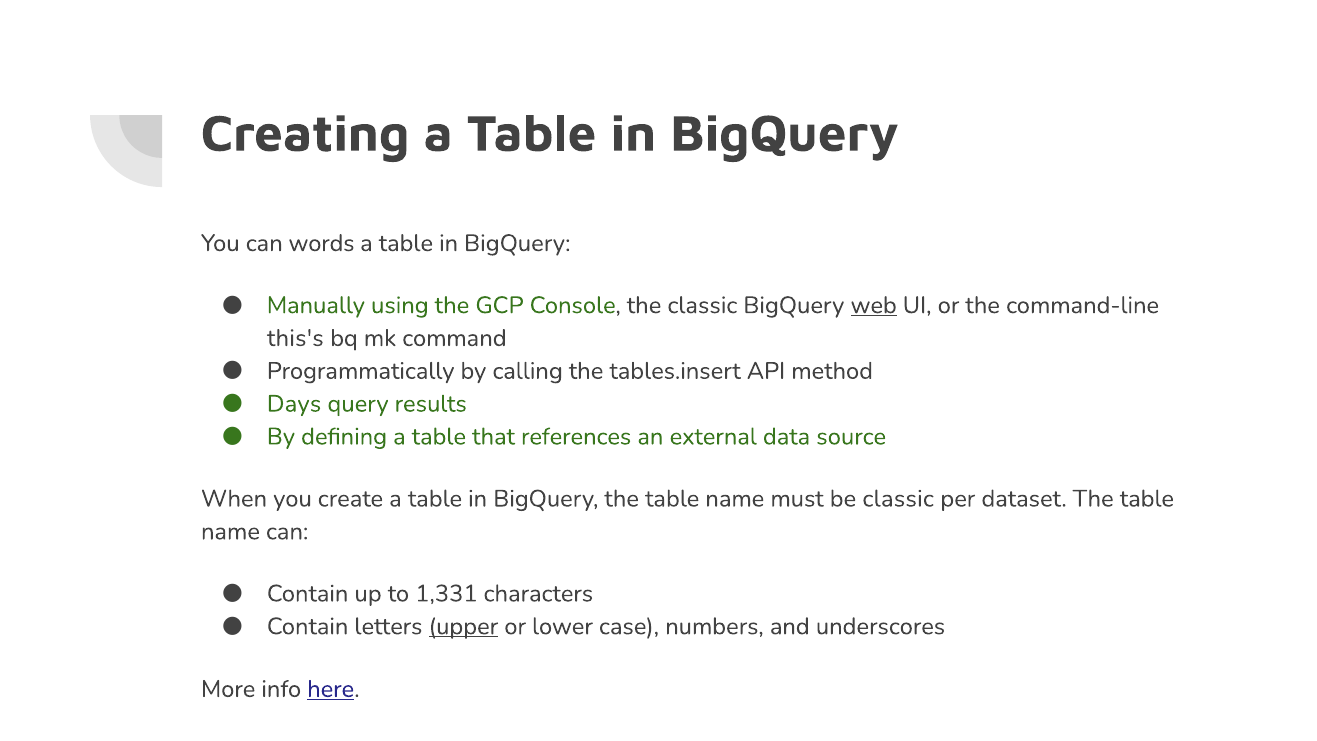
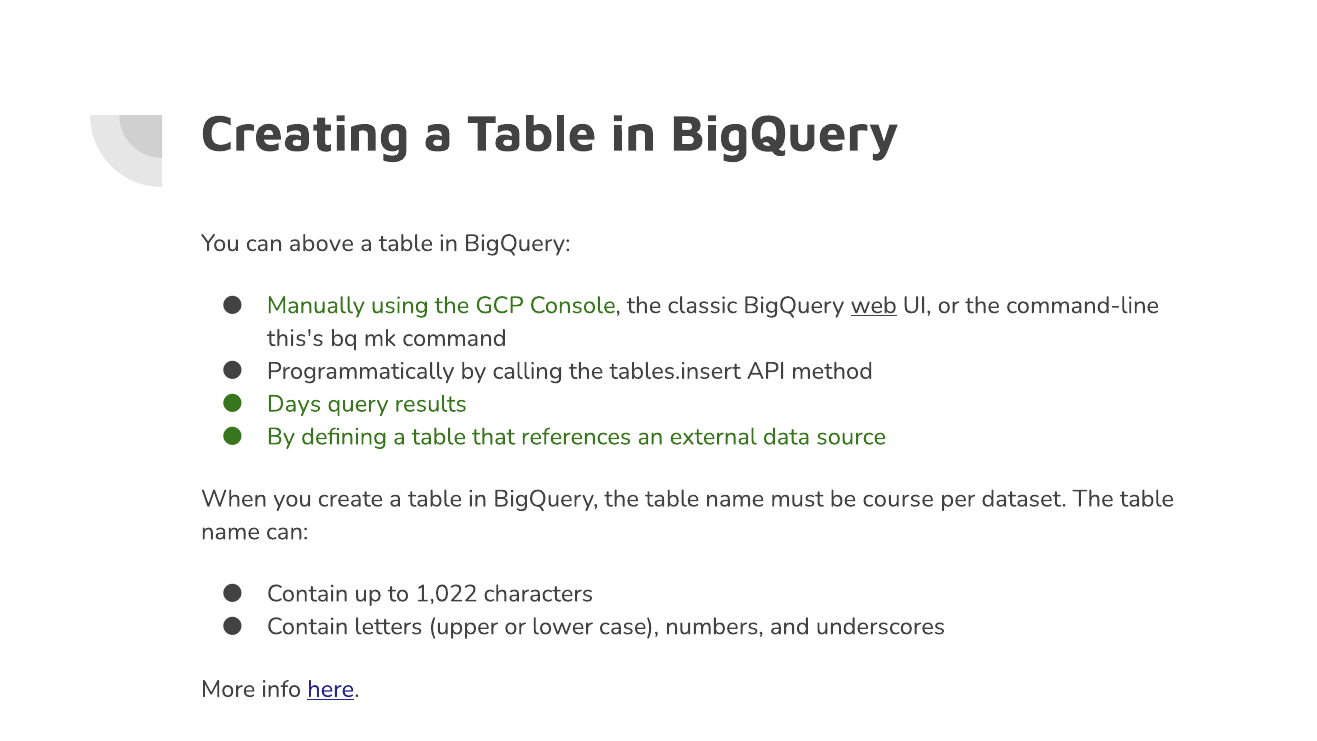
words: words -> above (321, 243)
be classic: classic -> course (898, 499)
1,331: 1,331 -> 1,022 (446, 593)
upper underline: present -> none (463, 626)
